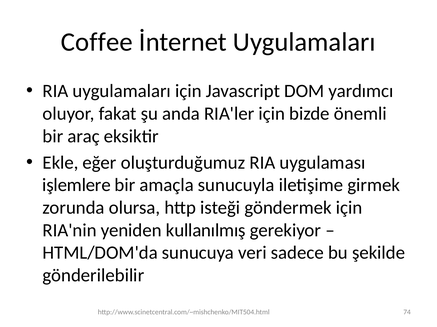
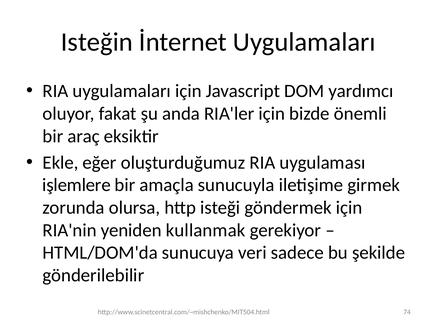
Coffee: Coffee -> Isteğin (97, 42)
kullanılmış: kullanılmış -> kullanmak (206, 231)
